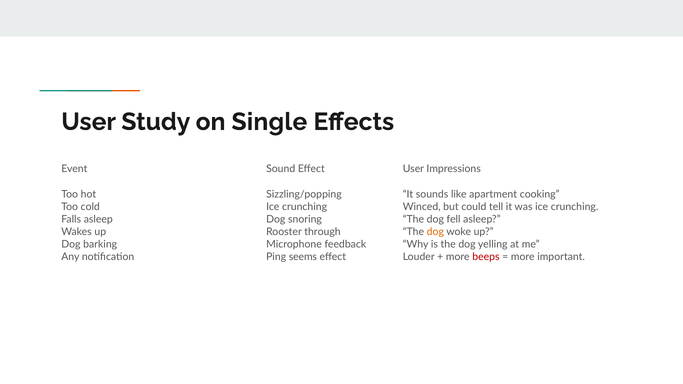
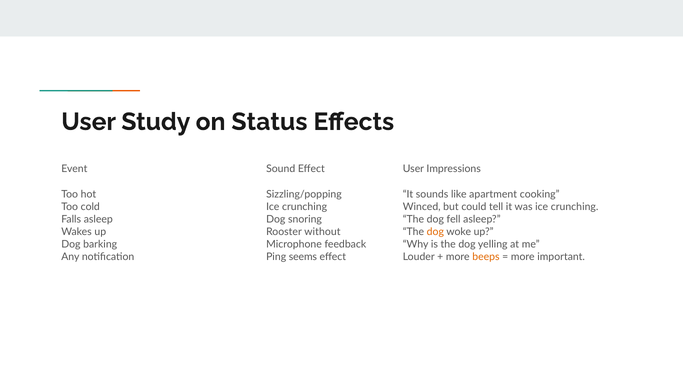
Single: Single -> Status (269, 122)
through: through -> without (322, 232)
beeps colour: red -> orange (486, 257)
